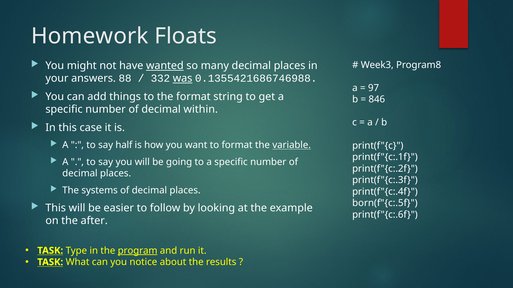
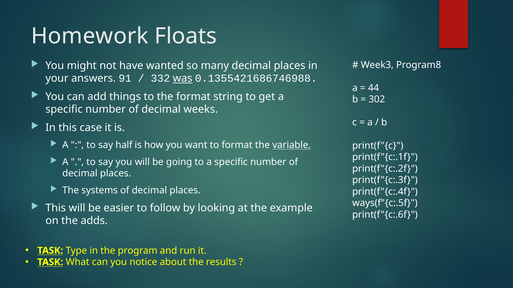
wanted underline: present -> none (165, 66)
88: 88 -> 91 (125, 79)
97: 97 -> 44 (374, 88)
846: 846 -> 302 (377, 100)
within: within -> weeks (201, 110)
born(f"{c:.5f: born(f"{c:.5f -> ways(f"{c:.5f (385, 203)
after: after -> adds (94, 221)
program underline: present -> none (138, 251)
